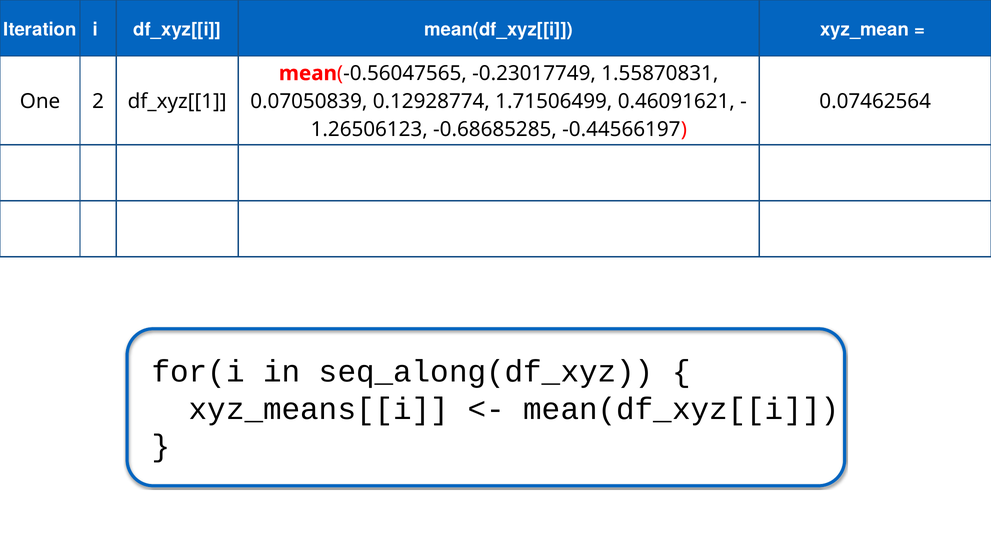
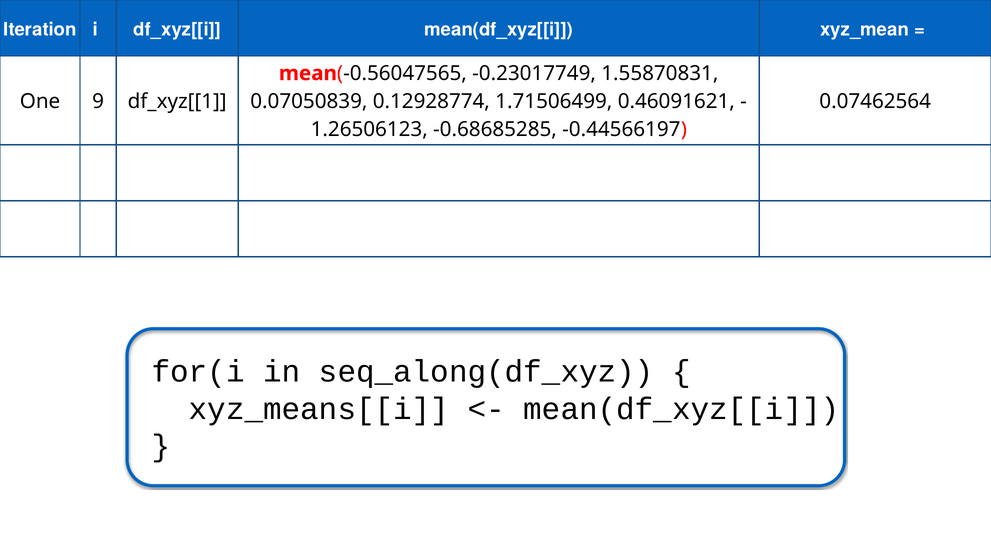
2: 2 -> 9 (98, 101)
